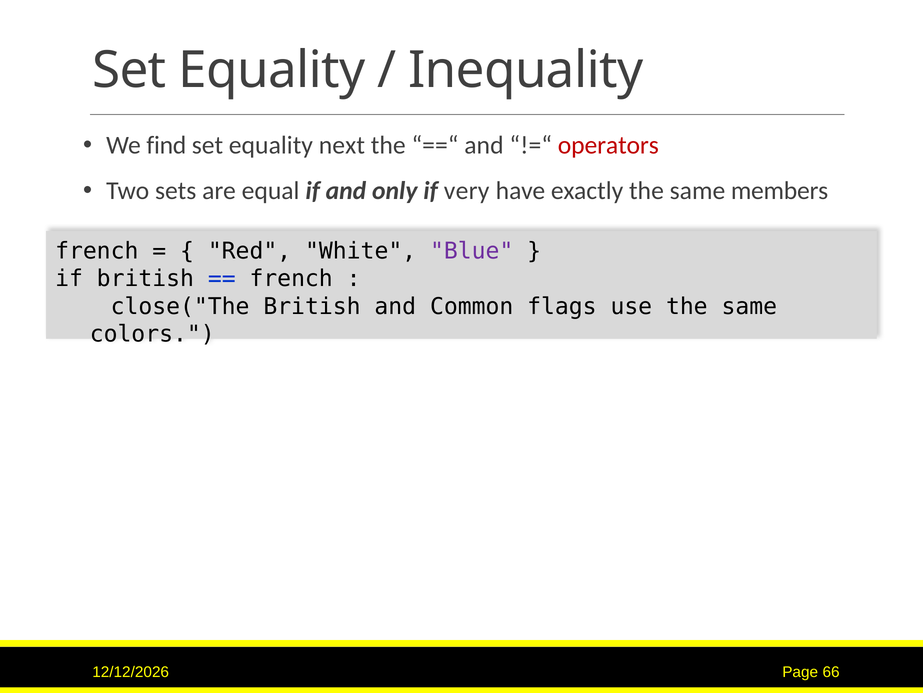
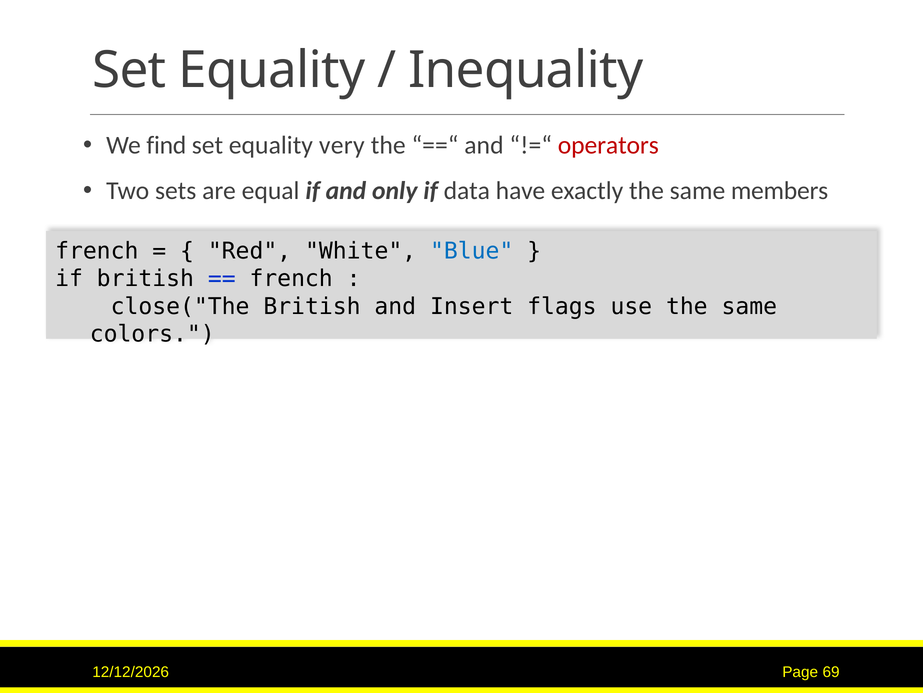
next: next -> very (342, 145)
very: very -> data (467, 191)
Blue colour: purple -> blue (472, 251)
Common: Common -> Insert (472, 306)
66: 66 -> 69 (831, 672)
